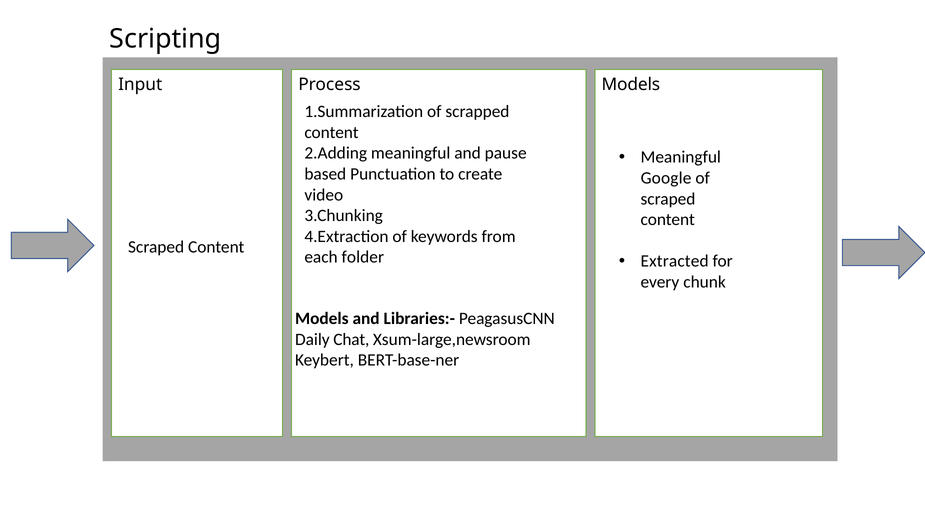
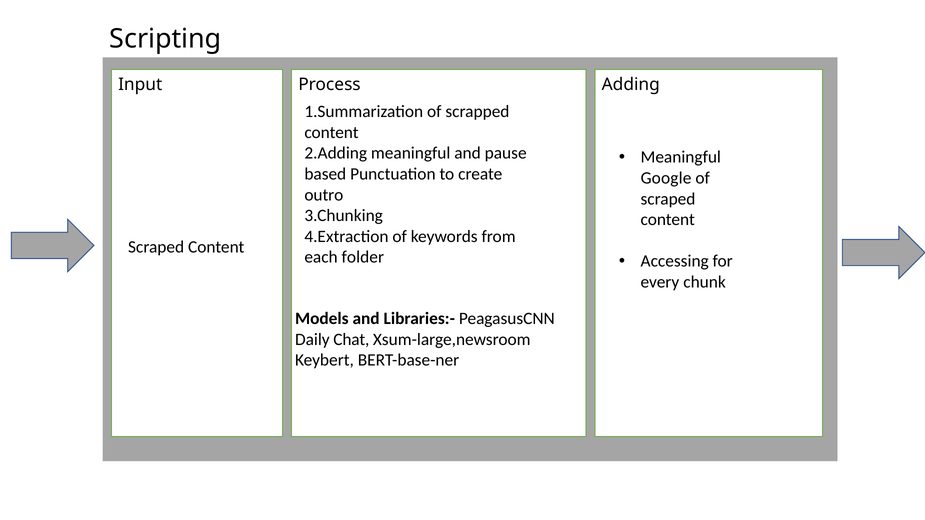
Process Models: Models -> Adding (631, 84)
video: video -> outro (324, 195)
Extracted: Extracted -> Accessing (675, 261)
